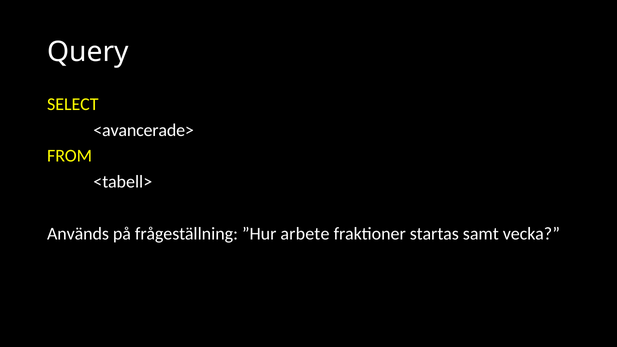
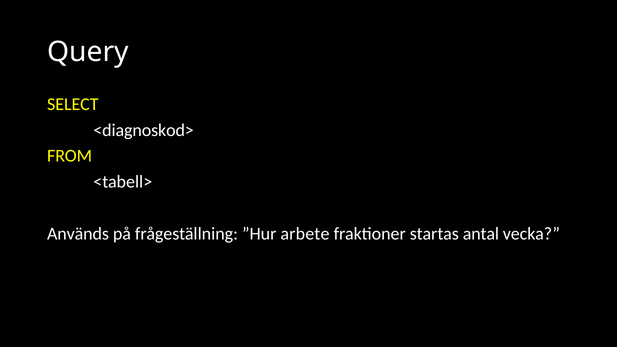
<avancerade>: <avancerade> -> <diagnoskod> (144, 130)
samt: samt -> antal (481, 234)
